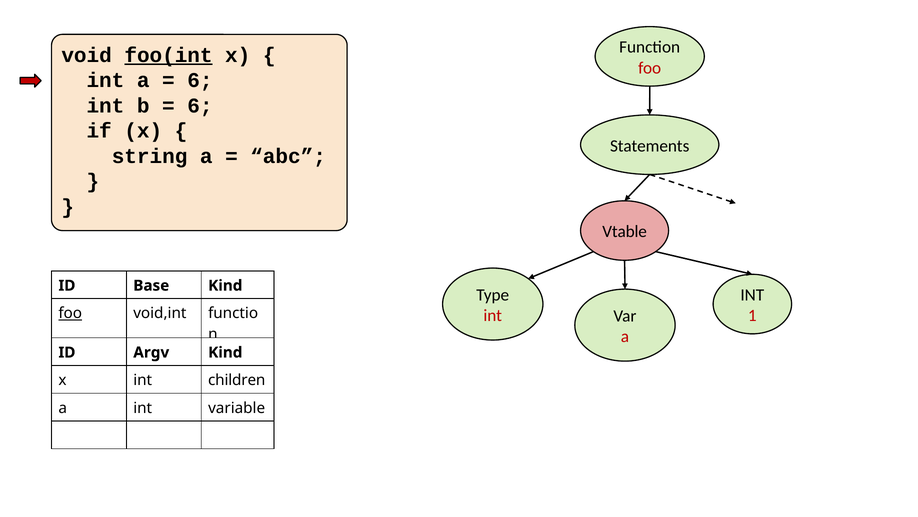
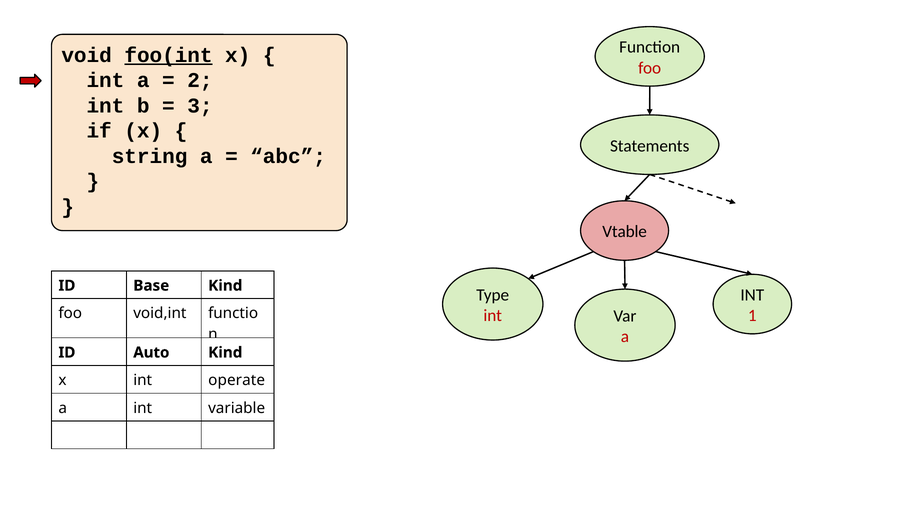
6: 6 -> 2 (200, 80)
6: 6 -> 3 (200, 105)
foo underline: present -> none (70, 313)
Argv: Argv -> Auto (151, 352)
children: children -> operate (237, 380)
